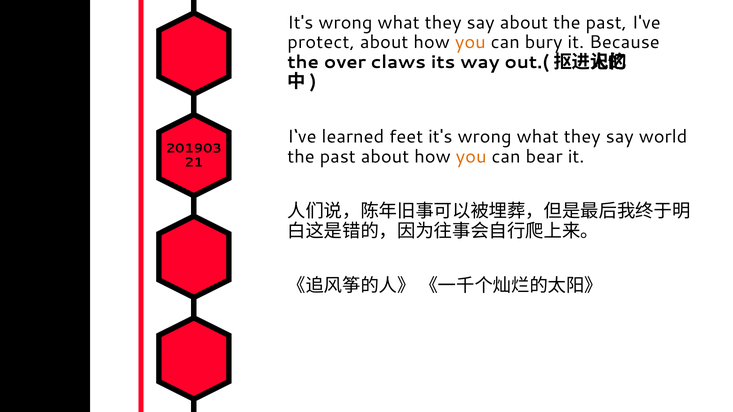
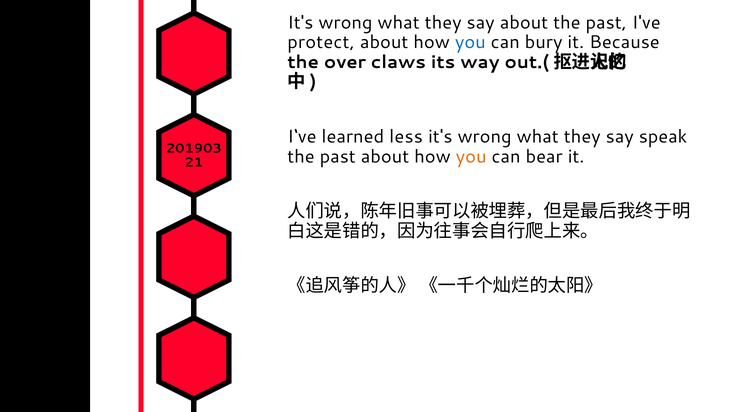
you colour: orange -> blue (470, 42)
feet: feet -> less (406, 137)
world: world -> speak (663, 137)
